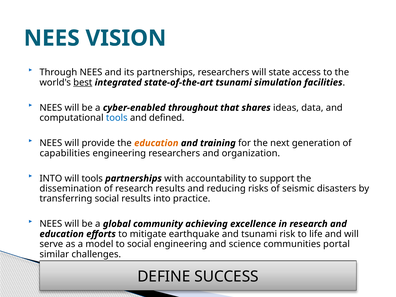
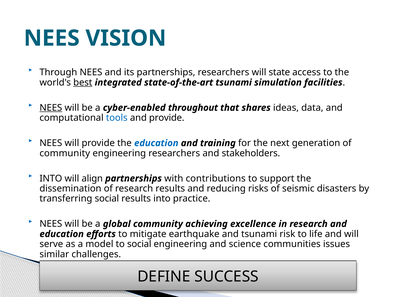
NEES underline: none -> present (51, 108)
and defined: defined -> provide (167, 118)
education colour: orange -> blue (156, 143)
capabilities: capabilities -> community (65, 153)
organization: organization -> stakeholders (251, 153)
will tools: tools -> align (92, 178)
accountability: accountability -> contributions (216, 178)
portal: portal -> issues (337, 244)
